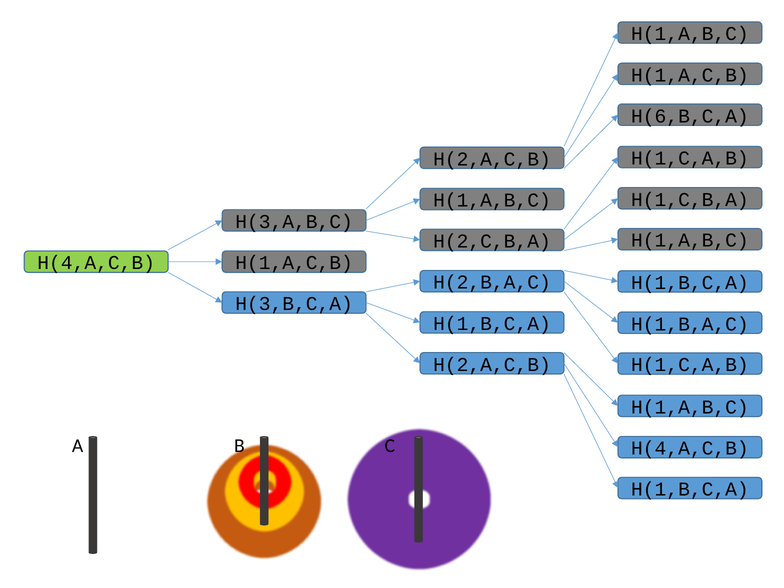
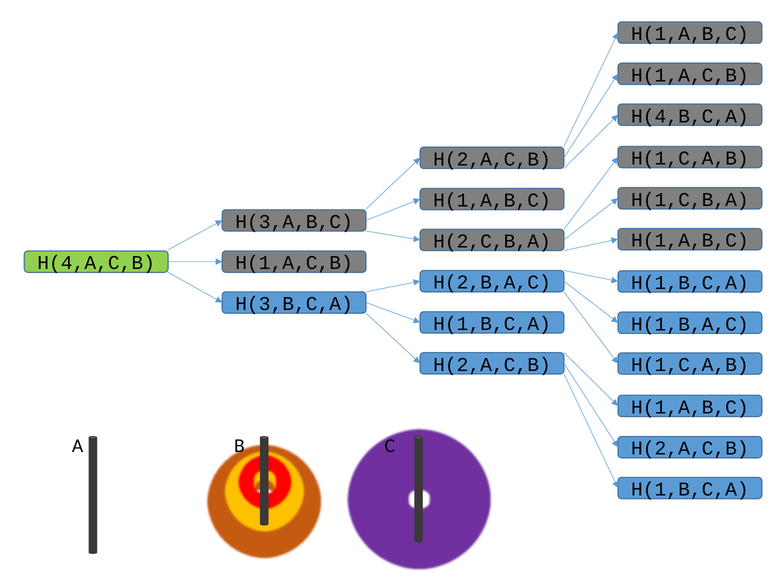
H(6,B,C,A: H(6,B,C,A -> H(4,B,C,A (690, 116)
H(4,A,C,B: H(4,A,C,B -> H(2,A,C,B (690, 449)
